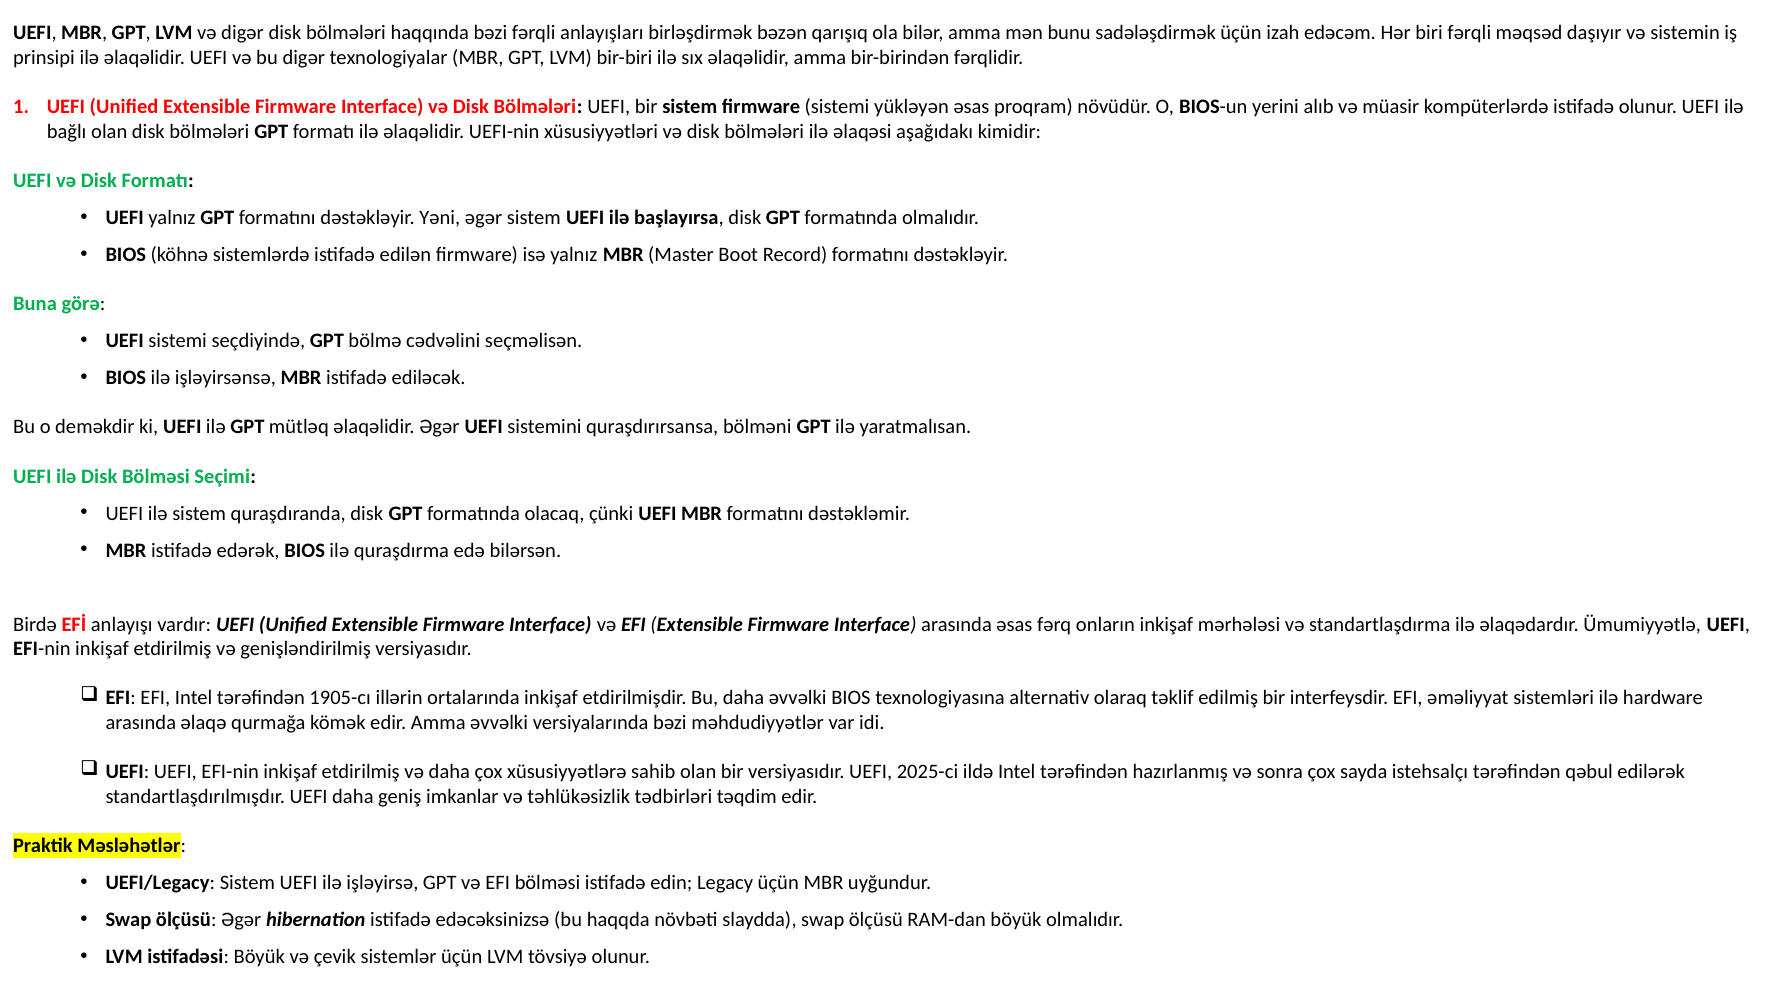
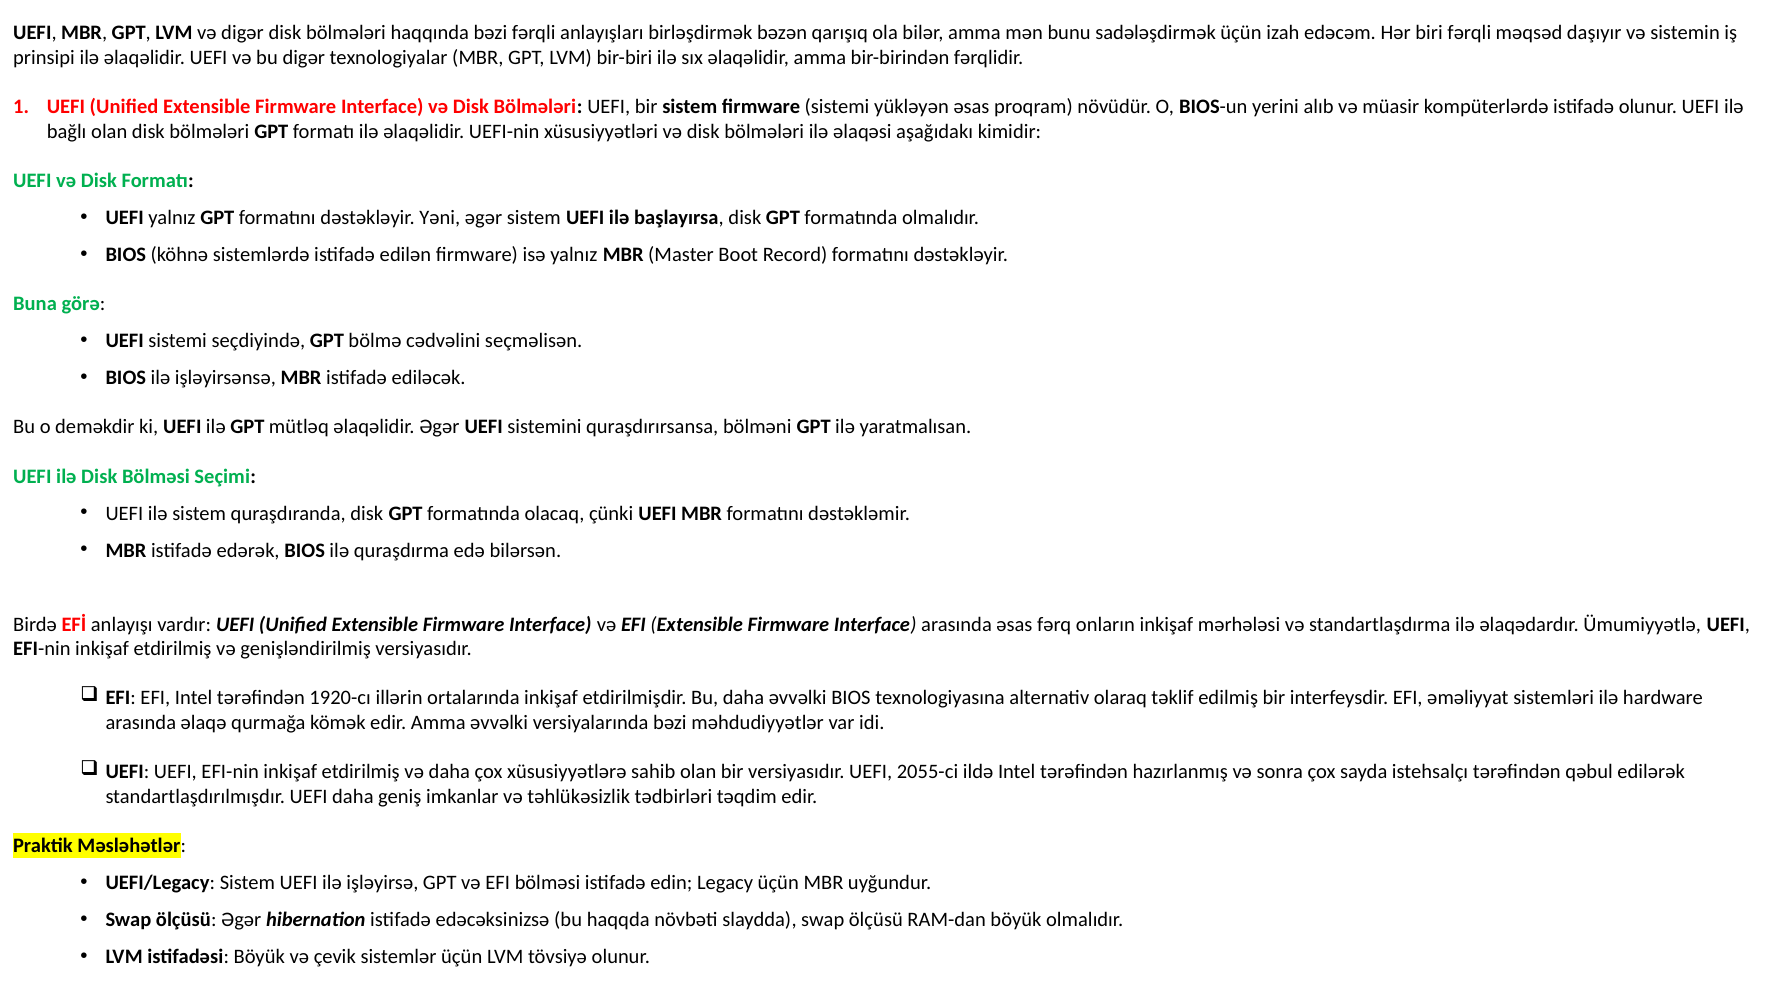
1905-cı: 1905-cı -> 1920-cı (340, 698)
2025-ci: 2025-ci -> 2055-ci (928, 772)
